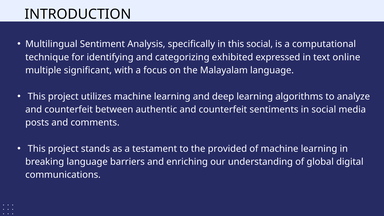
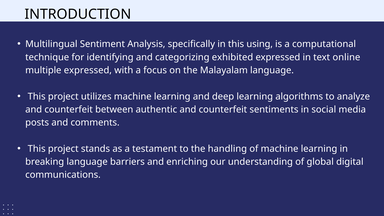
this social: social -> using (260, 44)
multiple significant: significant -> expressed (88, 70)
provided: provided -> handling (227, 149)
